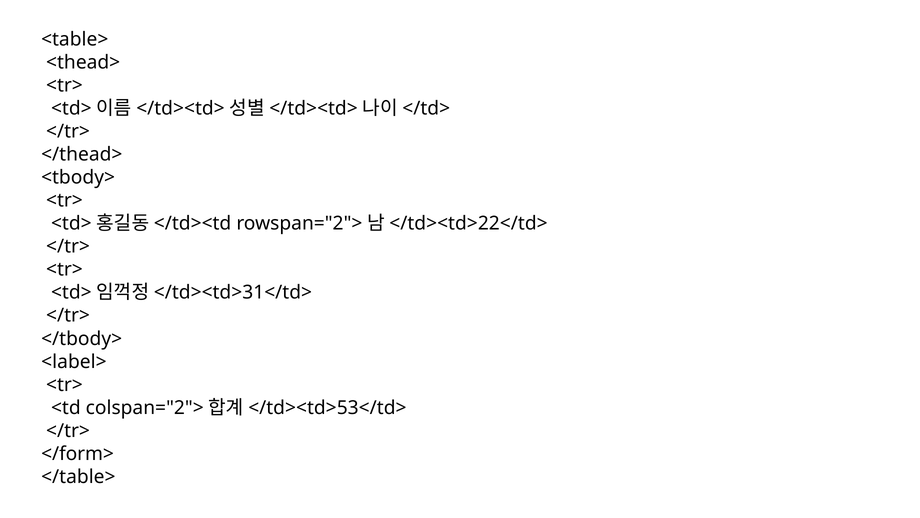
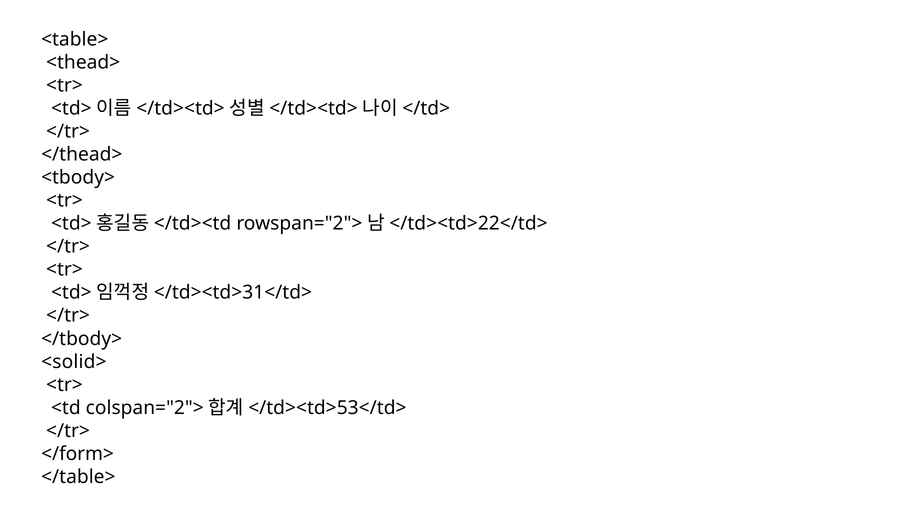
<label>: <label> -> <solid> (74, 361)
